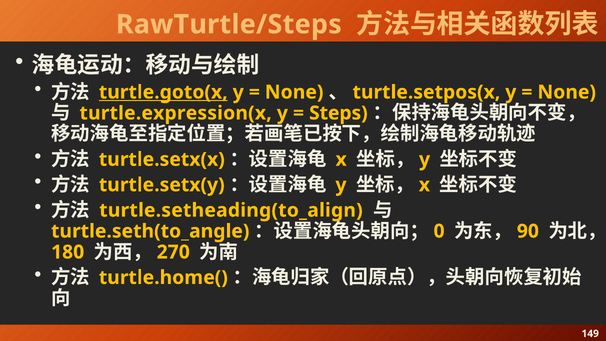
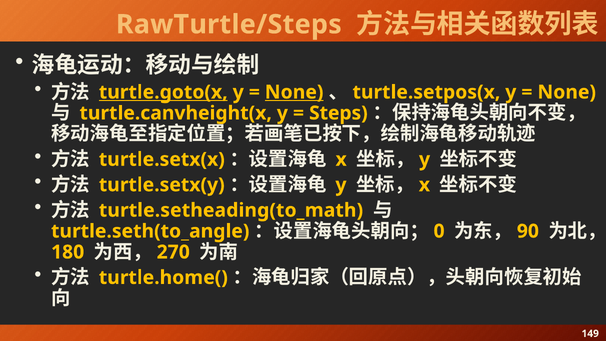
None underline: none -> present (294, 92)
turtle.expression(x: turtle.expression(x -> turtle.canvheight(x (176, 113)
turtle.setheading(to_align: turtle.setheading(to_align -> turtle.setheading(to_math (231, 210)
